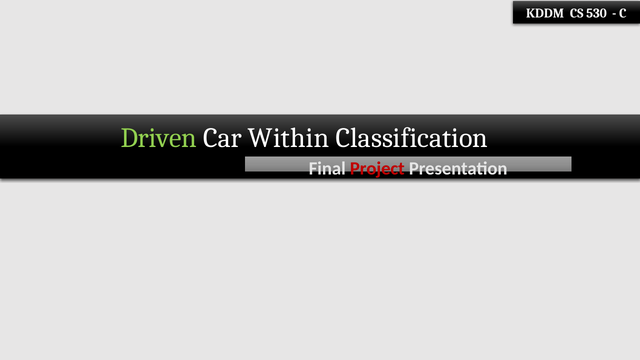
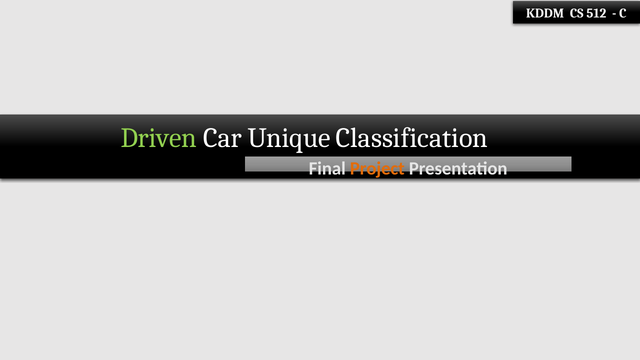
530: 530 -> 512 (596, 13)
Within: Within -> Unique (289, 138)
Project colour: red -> orange (377, 169)
